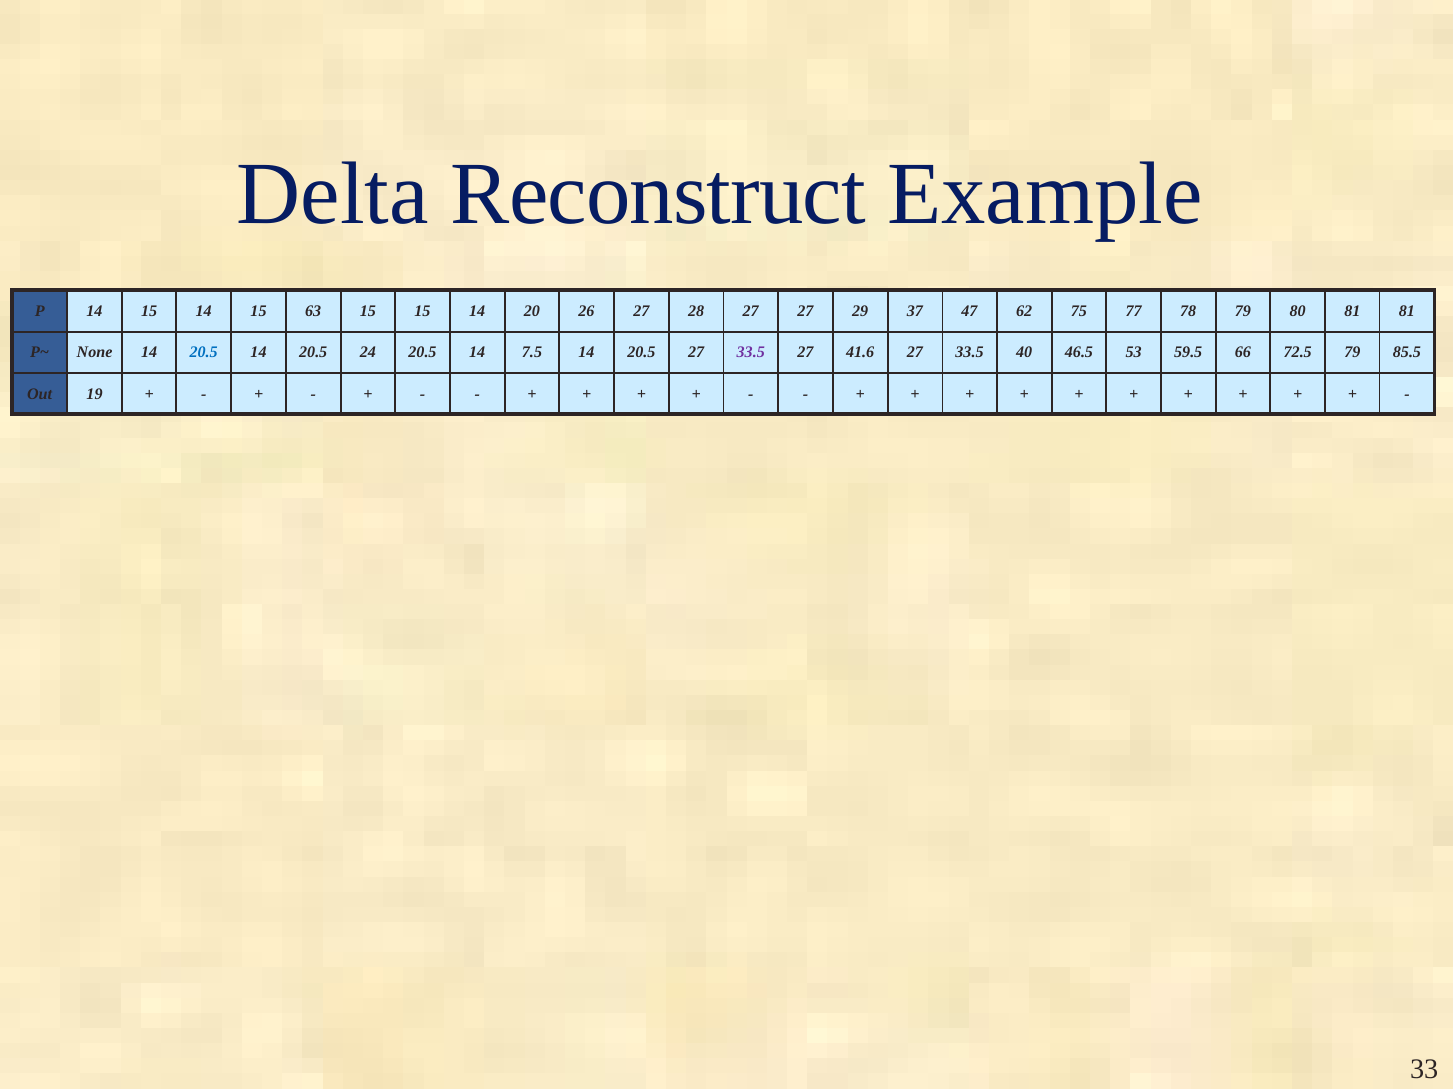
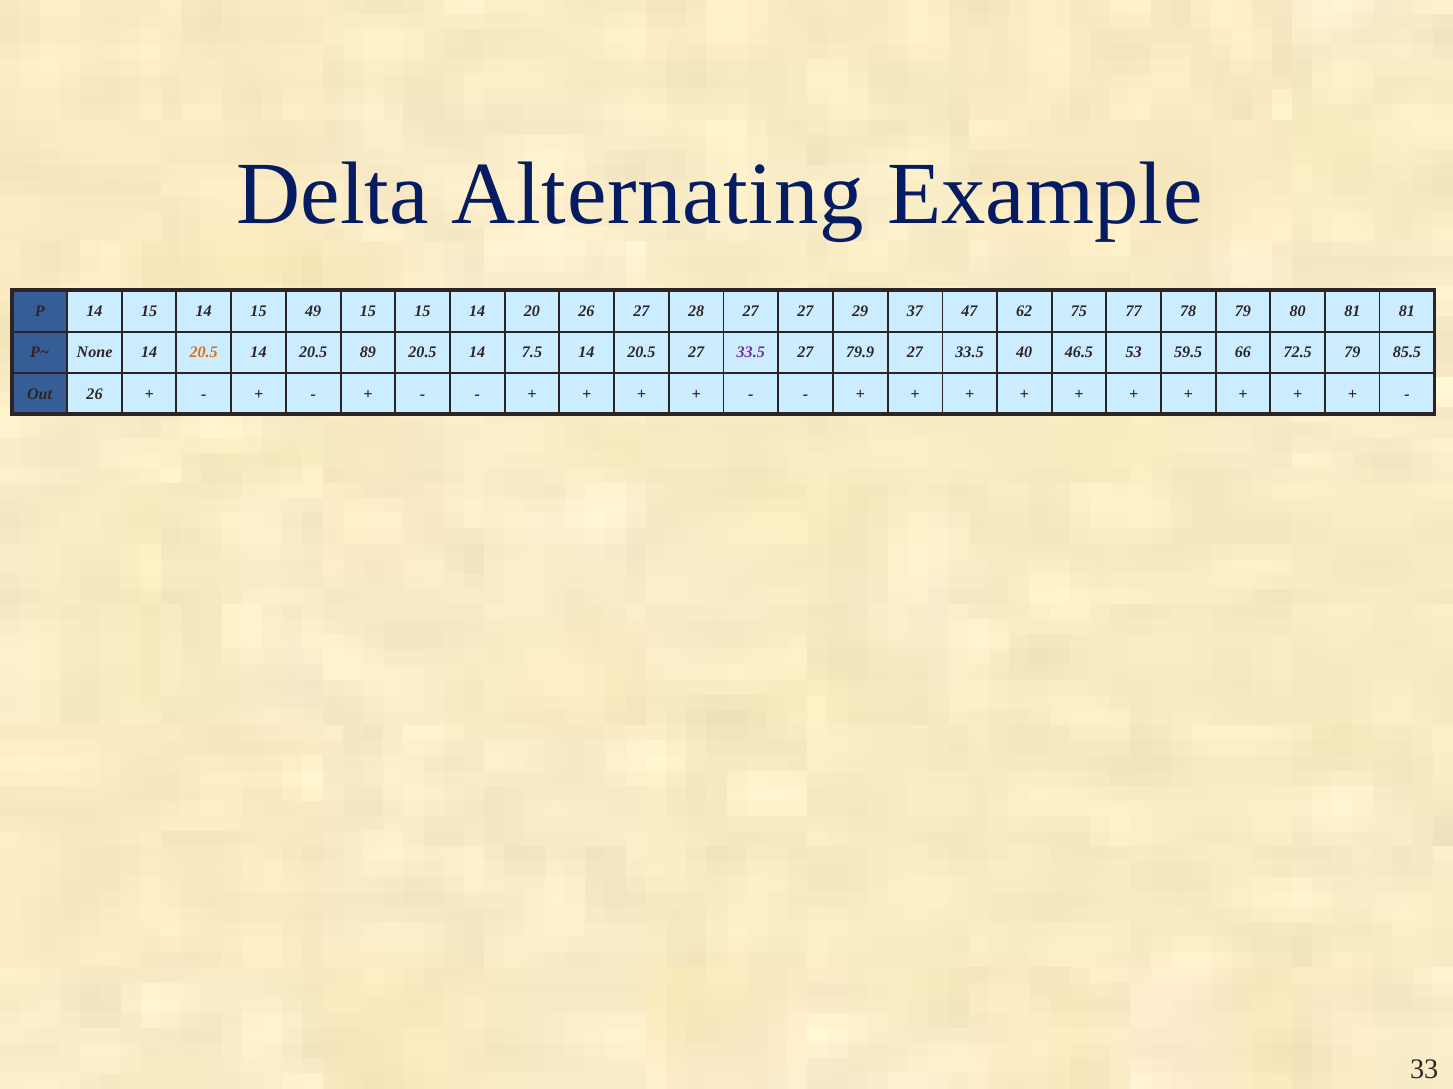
Reconstruct: Reconstruct -> Alternating (657, 194)
63: 63 -> 49 (313, 312)
20.5 colour: blue -> orange (204, 353)
24: 24 -> 89 (368, 353)
41.6: 41.6 -> 79.9 (860, 353)
Out 19: 19 -> 26 (95, 394)
